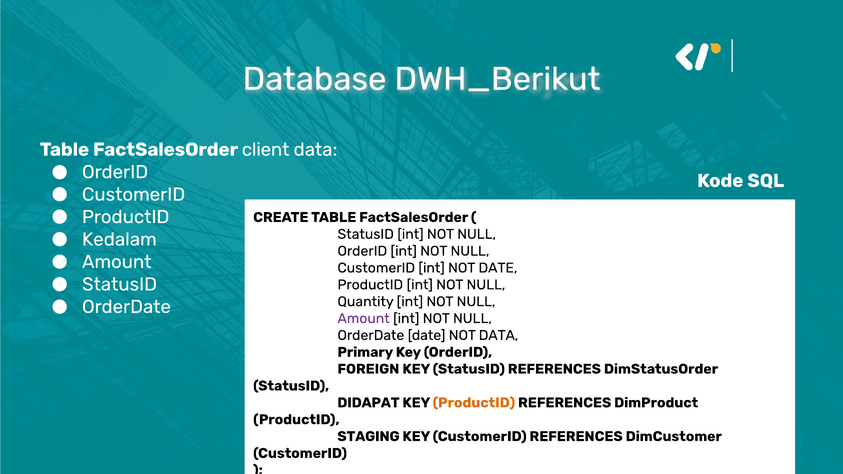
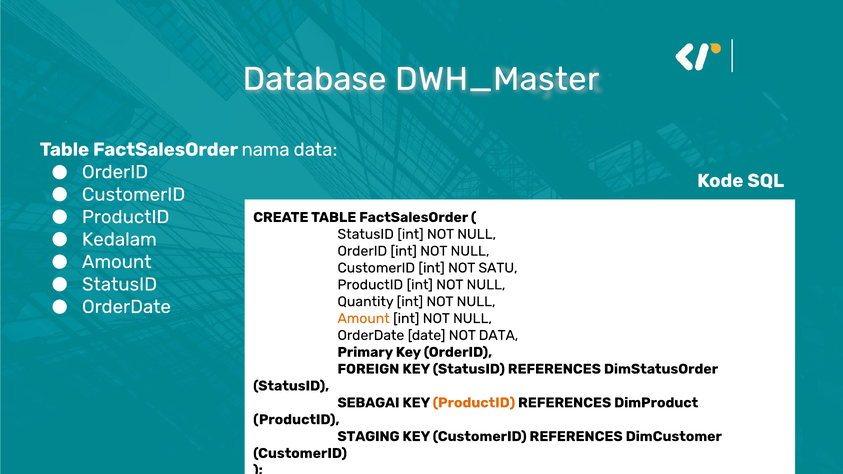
DWH_Berikut: DWH_Berikut -> DWH_Master (497, 79)
client: client -> nama (266, 150)
NOT DATE: DATE -> SATU (498, 268)
Amount colour: purple -> orange (364, 319)
DIDAPAT: DIDAPAT -> SEBAGAI (368, 403)
